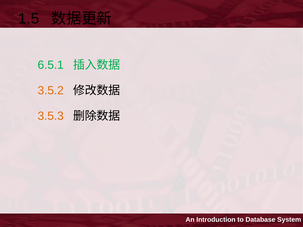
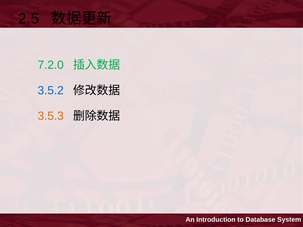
1.5: 1.5 -> 2.5 (29, 19)
6.5.1: 6.5.1 -> 7.2.0 (51, 65)
3.5.2 colour: orange -> blue (51, 91)
